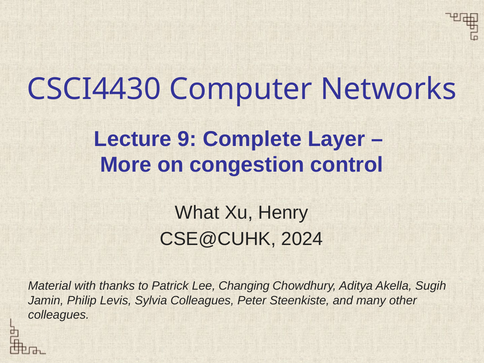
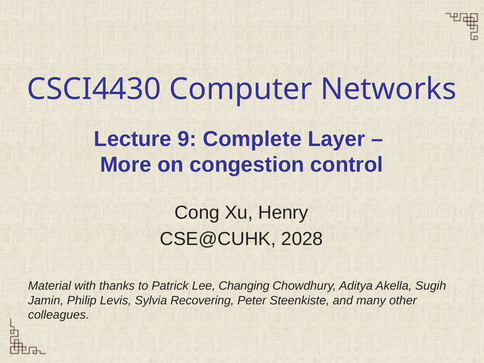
What: What -> Cong (197, 213)
2024: 2024 -> 2028 (302, 239)
Sylvia Colleagues: Colleagues -> Recovering (202, 300)
